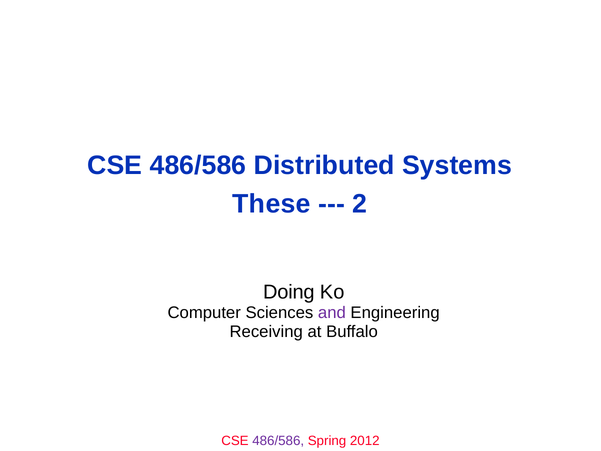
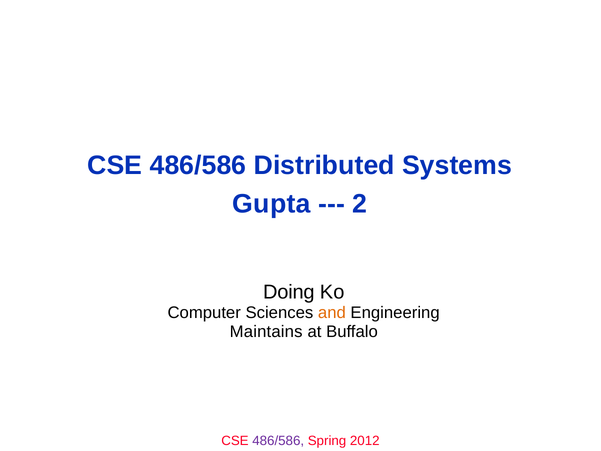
These: These -> Gupta (272, 204)
and colour: purple -> orange (332, 312)
Receiving: Receiving -> Maintains (266, 332)
